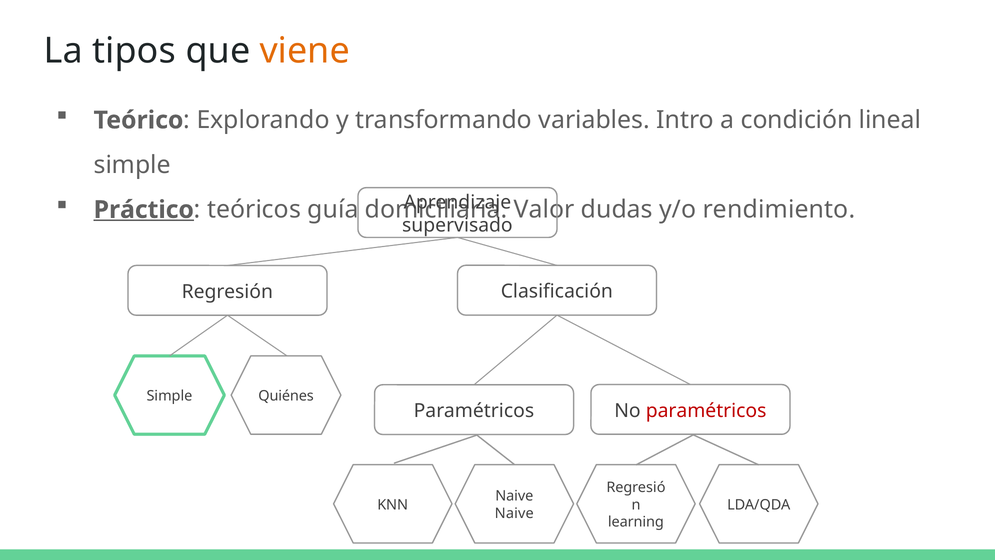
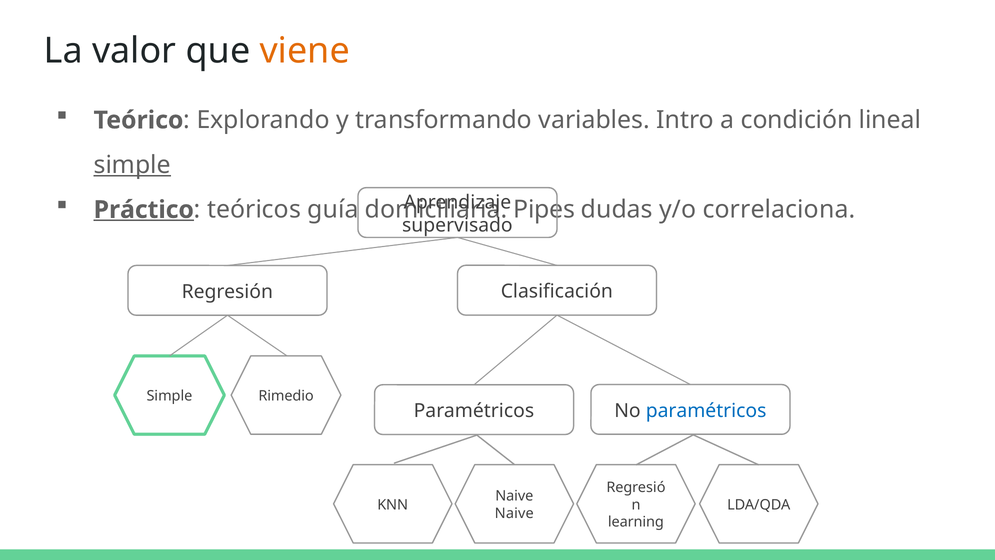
tipos: tipos -> valor (134, 51)
simple underline: none -> present (132, 165)
Valor: Valor -> Pipes (544, 210)
rendimiento: rendimiento -> correlaciona (779, 210)
Quiénes: Quiénes -> Rimedio (286, 396)
paramétricos colour: red -> blue (706, 411)
